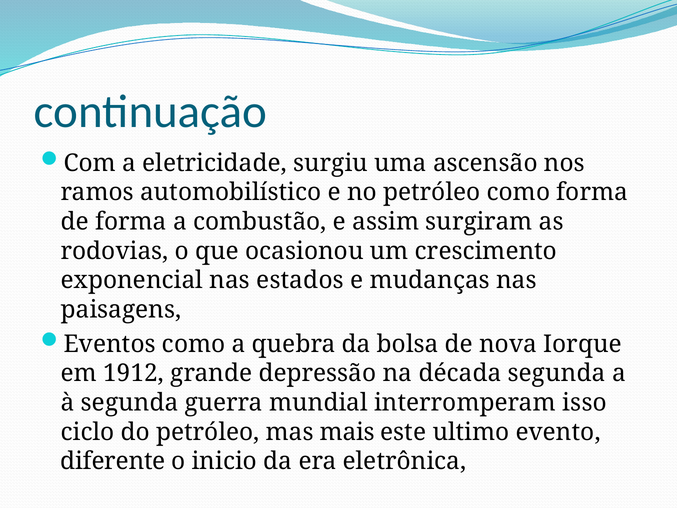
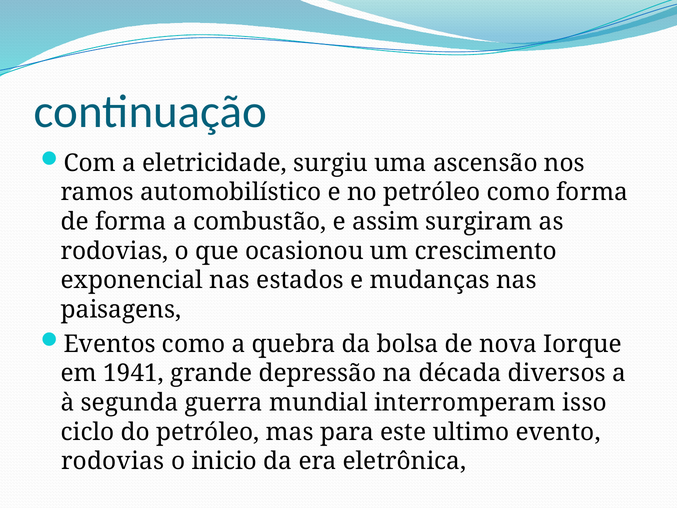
1912: 1912 -> 1941 (134, 373)
década segunda: segunda -> diversos (557, 373)
mais: mais -> para (347, 432)
diferente: diferente -> rodovias (113, 461)
